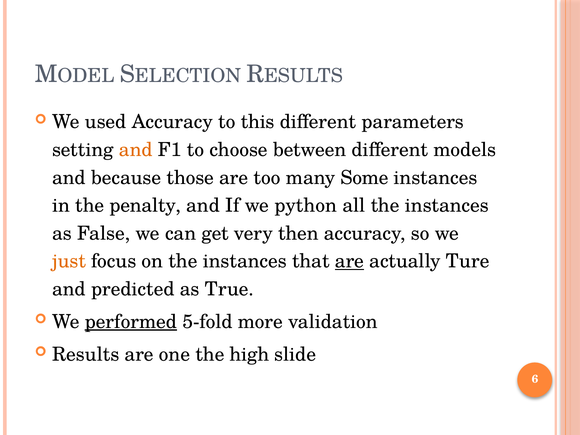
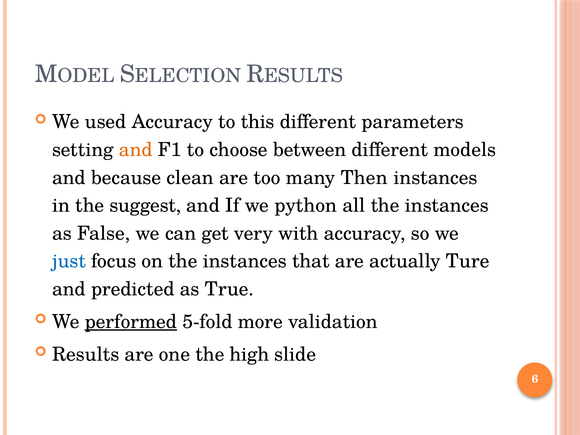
those: those -> clean (190, 178)
Some: Some -> Then (364, 178)
penalty: penalty -> suggest (145, 205)
then: then -> with (298, 233)
just colour: orange -> blue (69, 261)
are underline: present -> none (349, 261)
